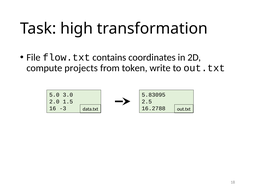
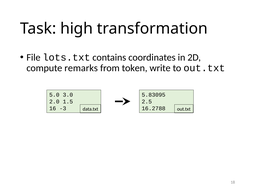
flow.txt: flow.txt -> lots.txt (66, 57)
projects: projects -> remarks (81, 68)
